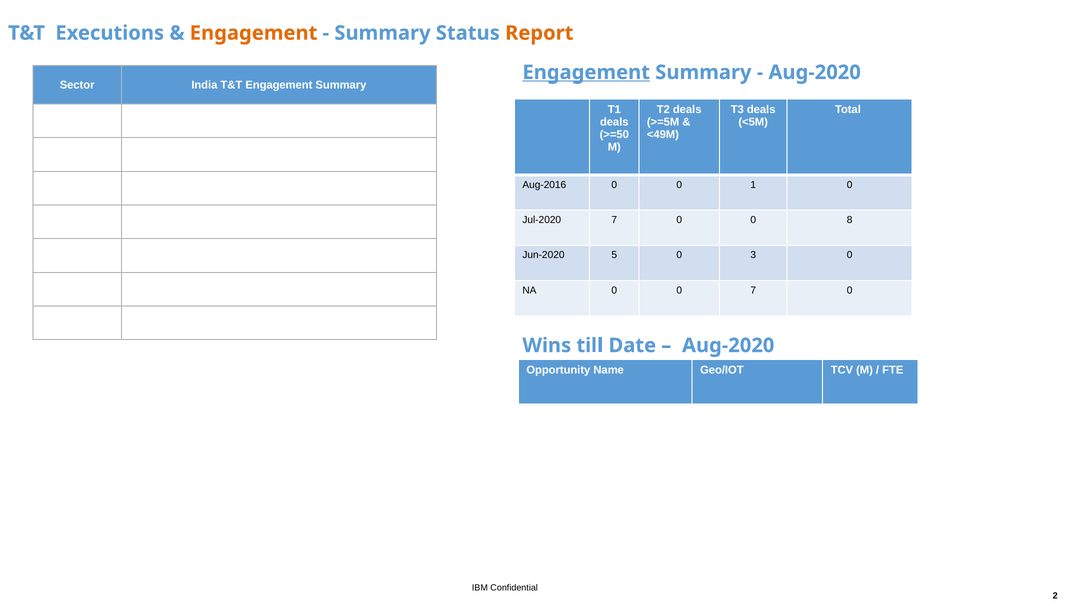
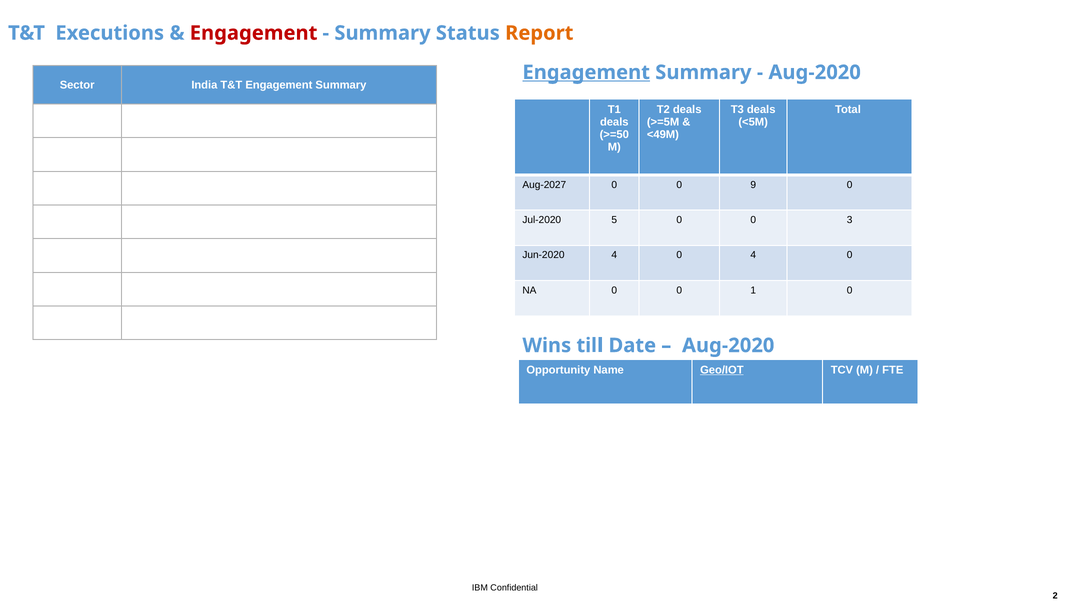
Engagement colour: orange -> red (254, 33)
Aug-2016: Aug-2016 -> Aug-2027 (544, 185)
1: 1 -> 9 (753, 185)
Jul-2020 7: 7 -> 5 (614, 220)
8: 8 -> 3 (850, 220)
Jun-2020 5: 5 -> 4 (614, 255)
0 3: 3 -> 4 (753, 255)
0 7: 7 -> 1 (753, 290)
Geo/IOT underline: none -> present (722, 370)
